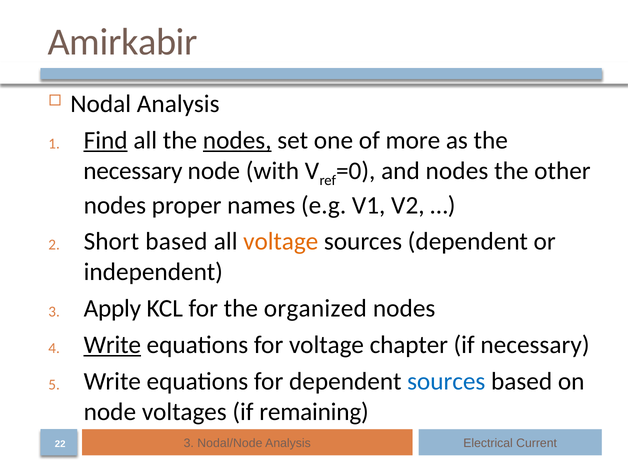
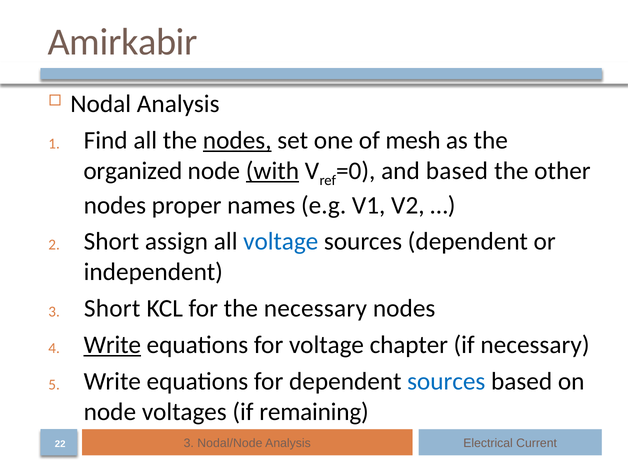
Find underline: present -> none (106, 140)
more: more -> mesh (413, 140)
necessary: necessary -> organized (133, 171)
with underline: none -> present (272, 171)
and nodes: nodes -> based (457, 171)
Short based: based -> assign (176, 242)
voltage colour: orange -> blue (281, 242)
3 Apply: Apply -> Short (112, 308)
the organized: organized -> necessary (315, 308)
